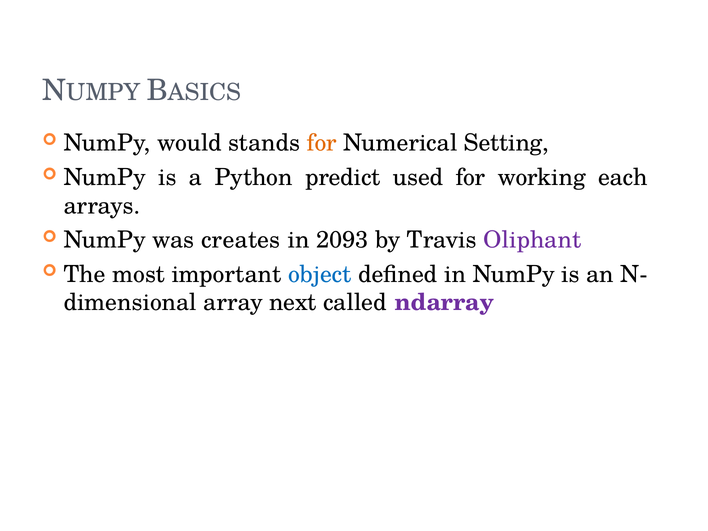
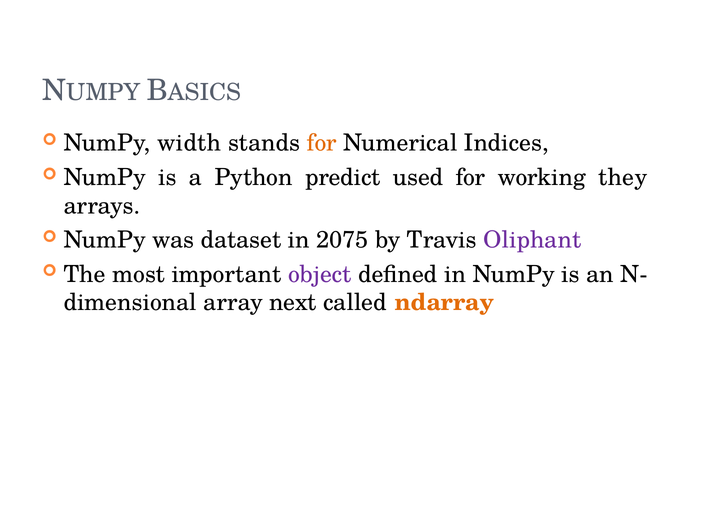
would: would -> width (189, 143)
Setting: Setting -> Indices (506, 143)
each: each -> they (623, 177)
creates: creates -> dataset (241, 240)
2093: 2093 -> 2075 (342, 240)
object colour: blue -> purple (320, 274)
ndarray colour: purple -> orange (444, 303)
